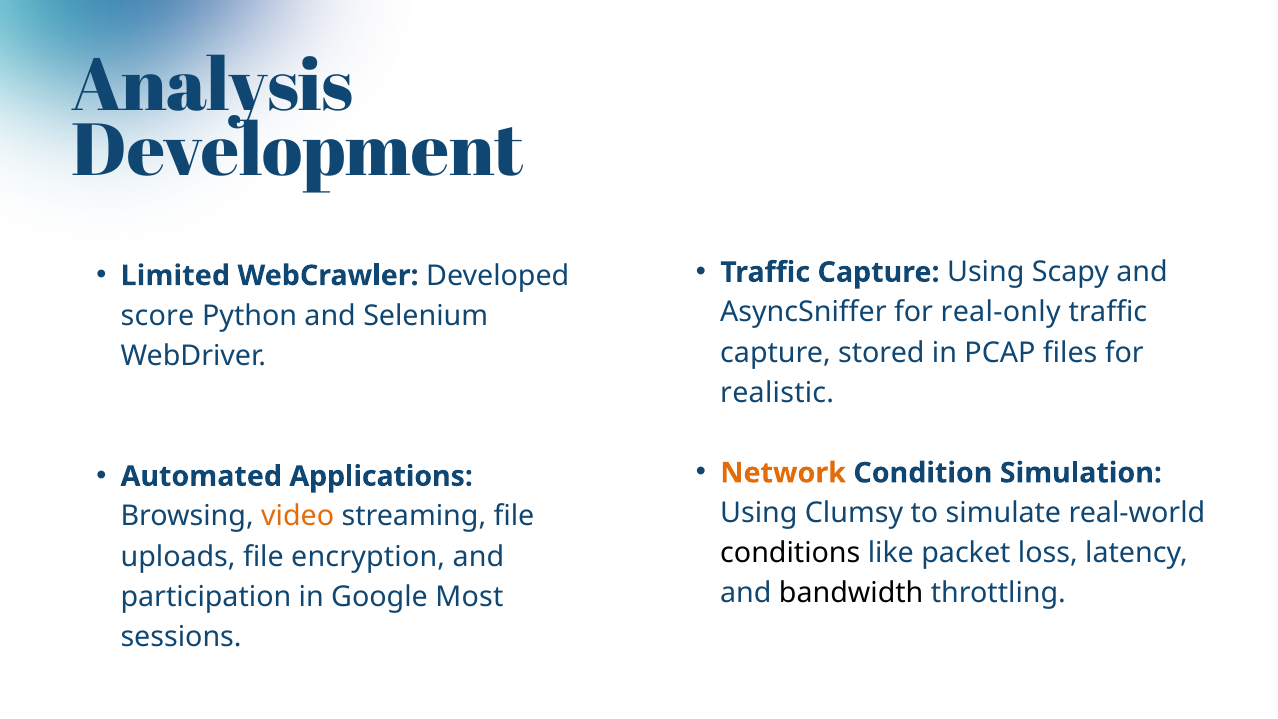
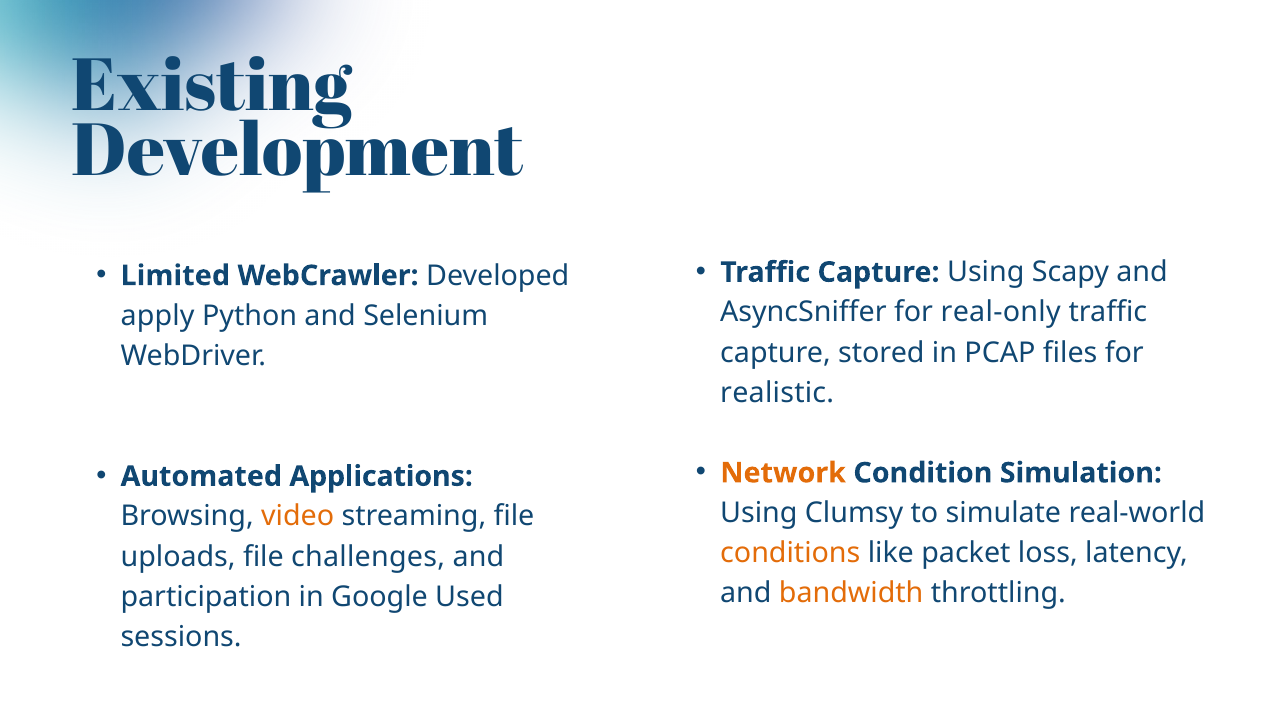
Analysis: Analysis -> Existing (212, 86)
score: score -> apply (158, 316)
conditions colour: black -> orange (790, 553)
encryption: encryption -> challenges (368, 557)
bandwidth colour: black -> orange (851, 593)
Most: Most -> Used (470, 597)
